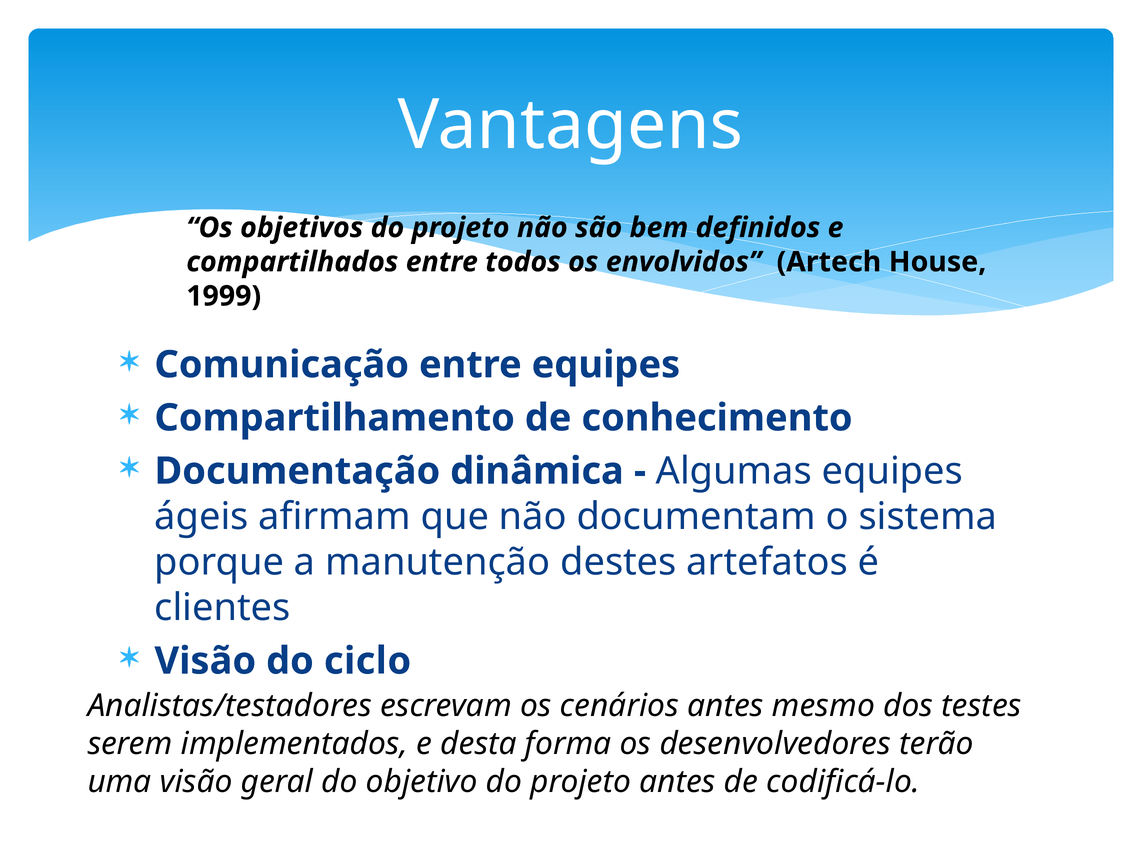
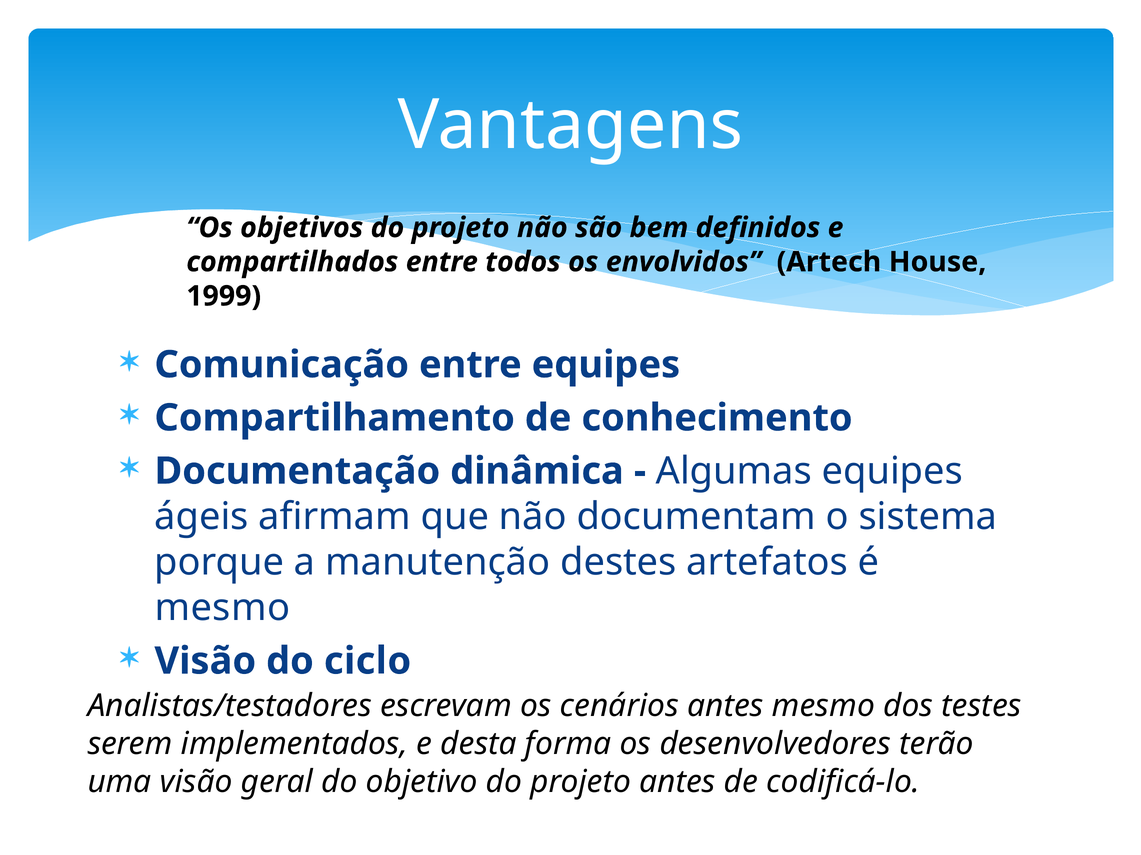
clientes: clientes -> mesmo (222, 608)
